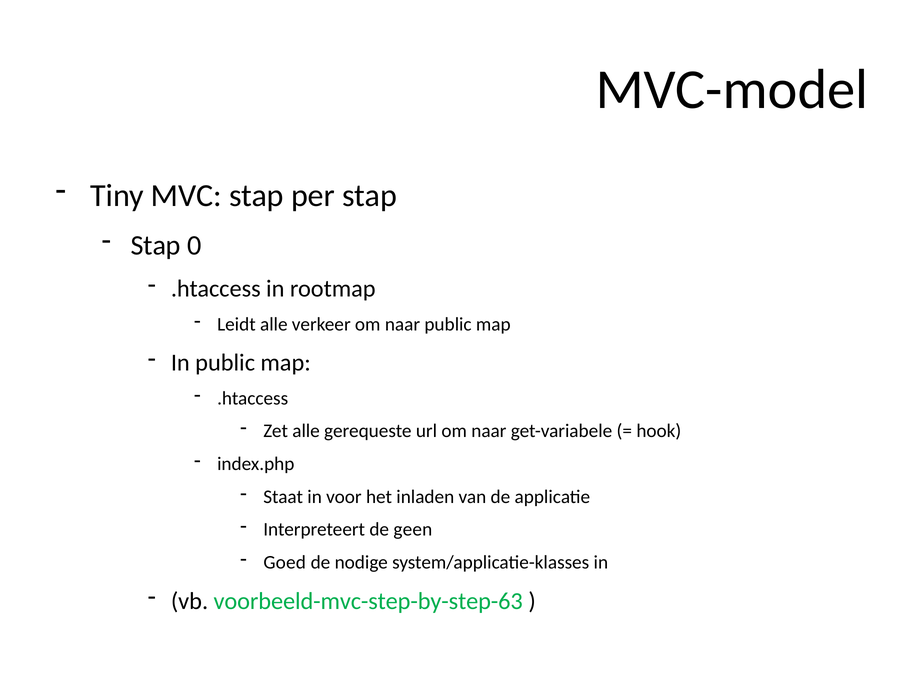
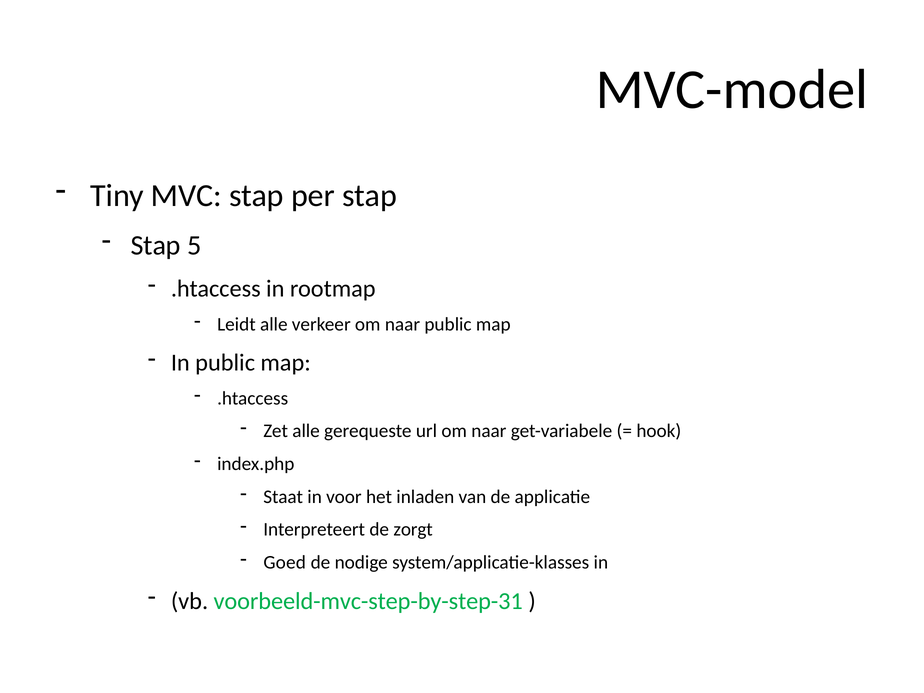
0: 0 -> 5 (194, 245)
geen: geen -> zorgt (413, 530)
voorbeeld-mvc-step-by-step-63: voorbeeld-mvc-step-by-step-63 -> voorbeeld-mvc-step-by-step-31 (368, 601)
